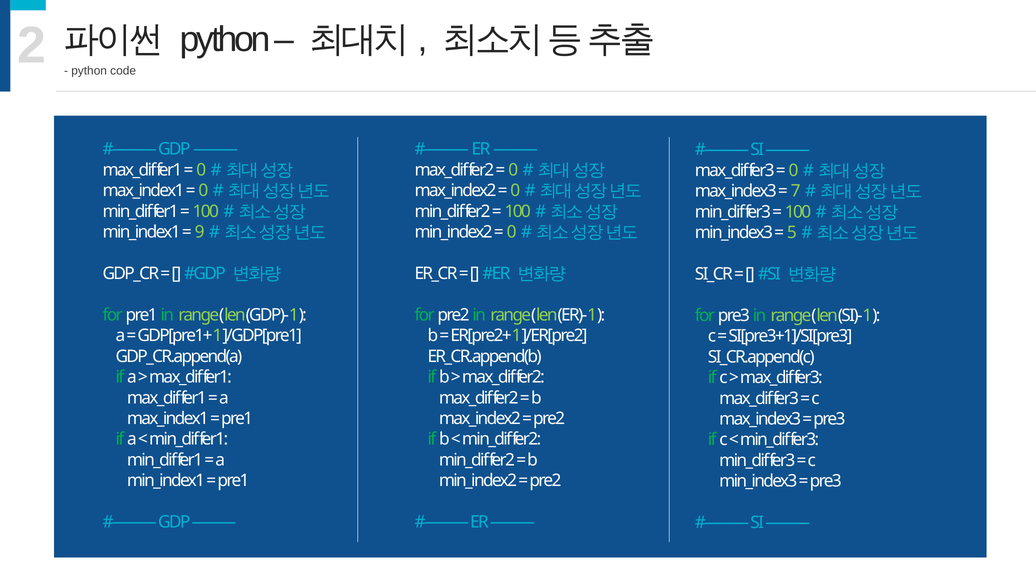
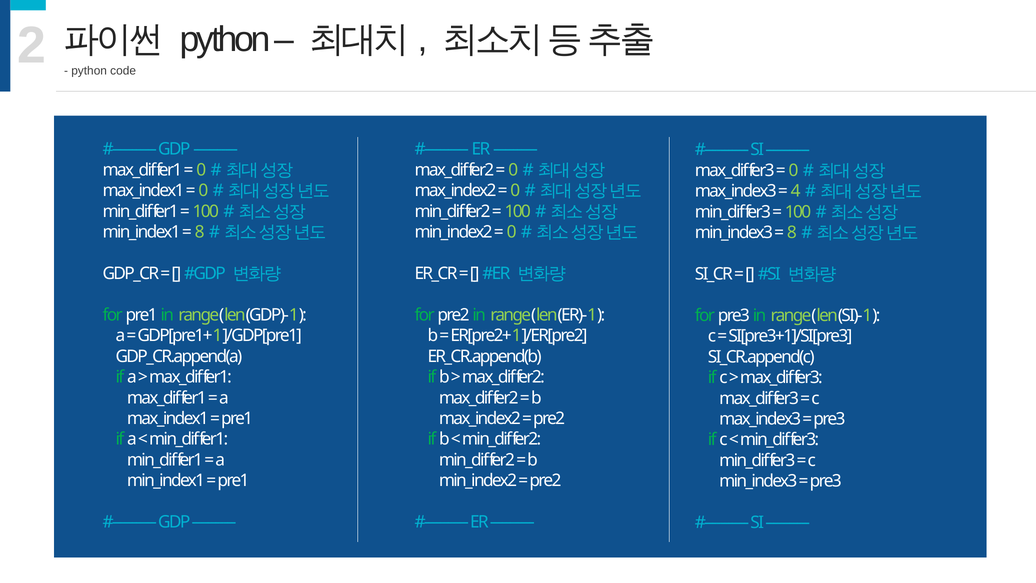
7: 7 -> 4 (796, 191)
9: 9 -> 8 (200, 232)
5: 5 -> 8 (792, 232)
